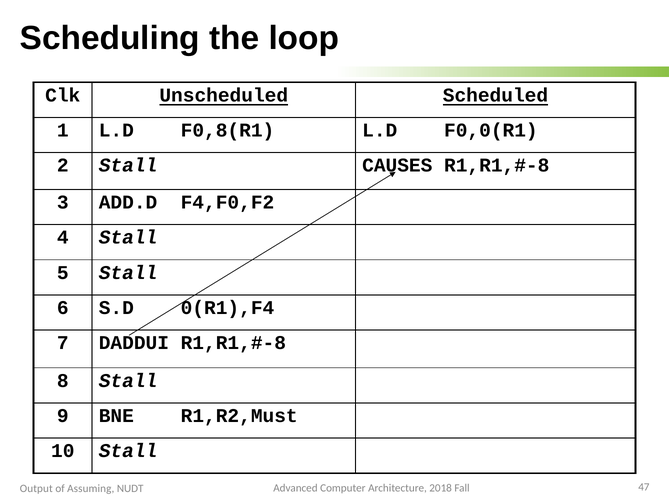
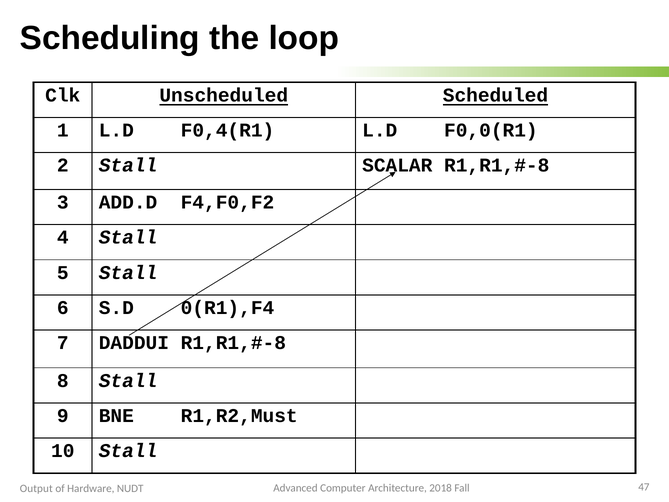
F0,8(R1: F0,8(R1 -> F0,4(R1 (227, 130)
CAUSES: CAUSES -> SCALAR (397, 165)
Assuming: Assuming -> Hardware (91, 488)
